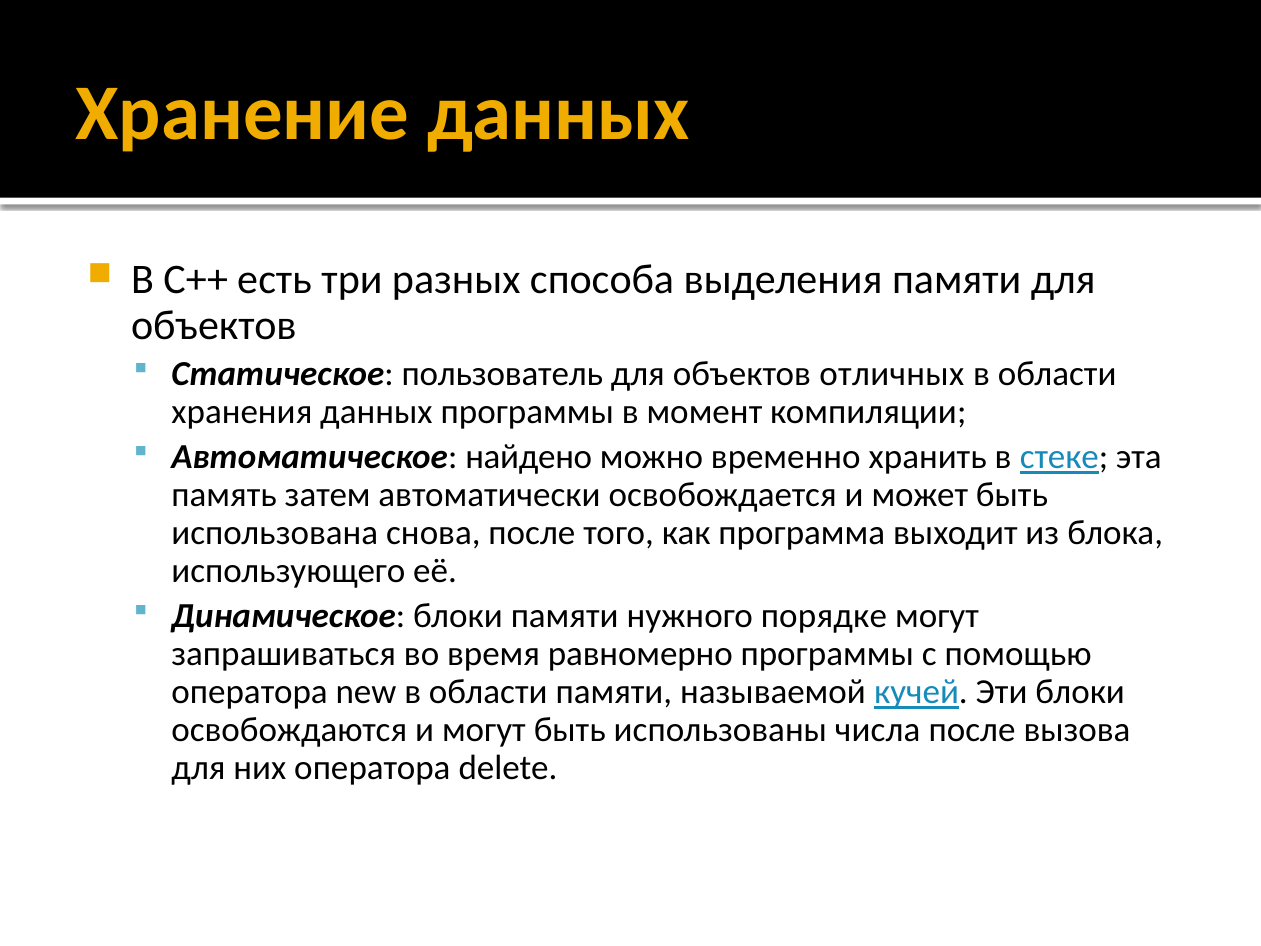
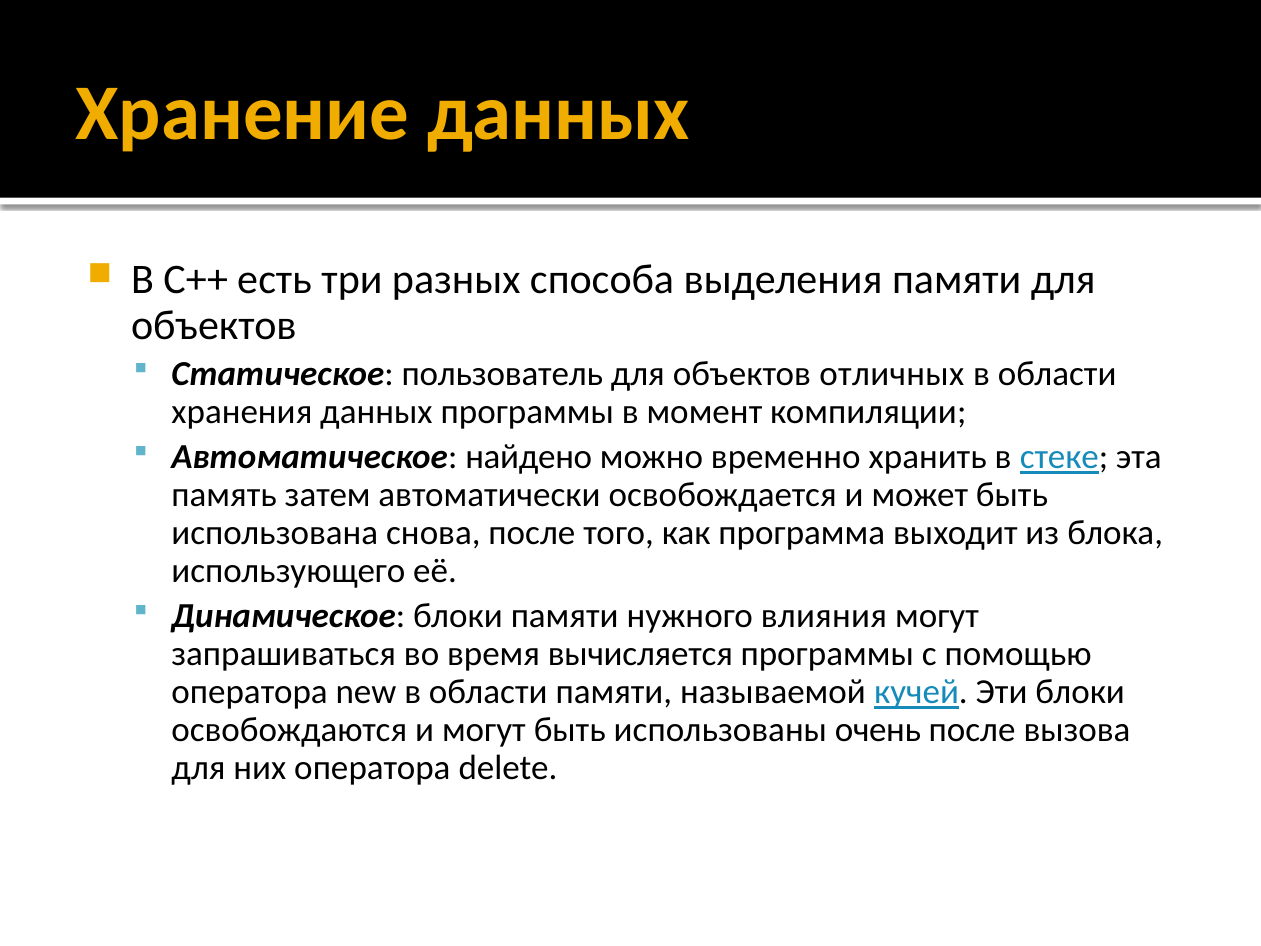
порядке: порядке -> влияния (824, 616)
равномерно: равномерно -> вычисляется (640, 653)
числа: числа -> очень (878, 730)
